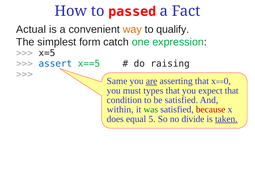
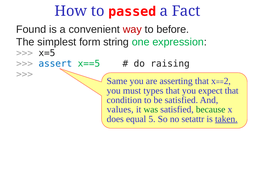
Actual: Actual -> Found (31, 29)
way colour: orange -> red (132, 29)
qualify: qualify -> before (173, 29)
catch: catch -> string (116, 42)
are underline: present -> none (152, 81)
0: 0 -> 2 (227, 81)
within: within -> values (120, 110)
because colour: red -> green (211, 110)
divide: divide -> setattr (193, 119)
